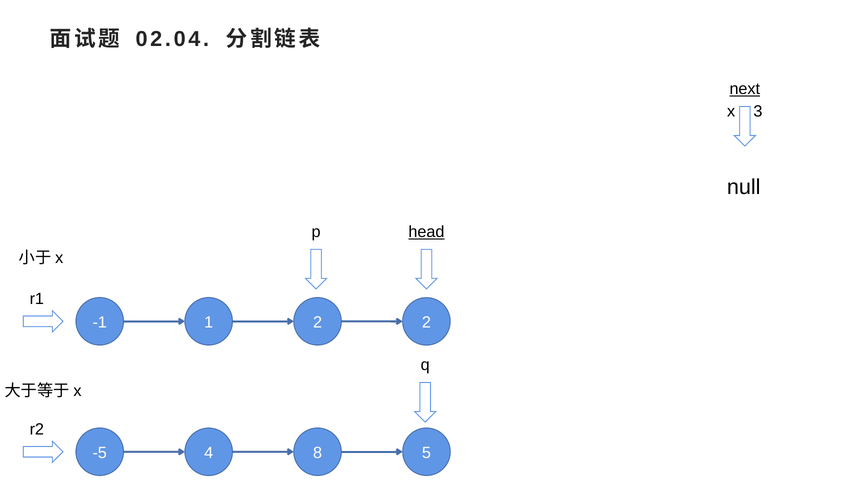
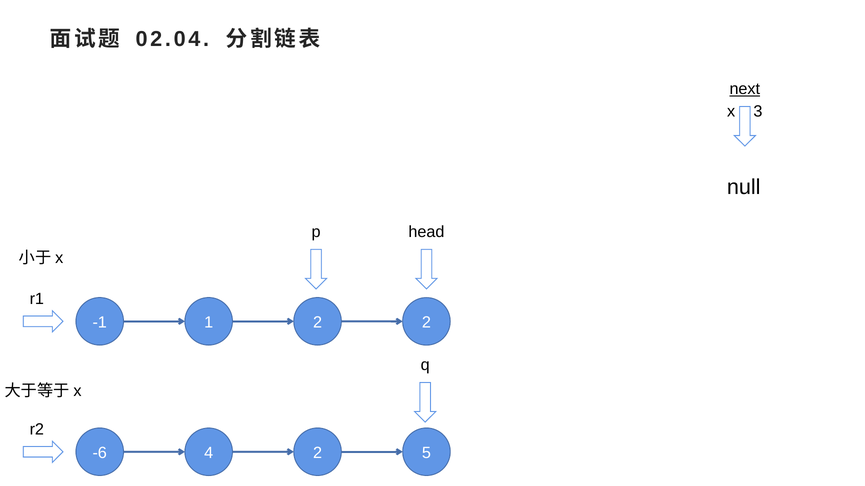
head underline: present -> none (426, 232)
-5: -5 -> -6 (100, 453)
4 8: 8 -> 2 (318, 453)
